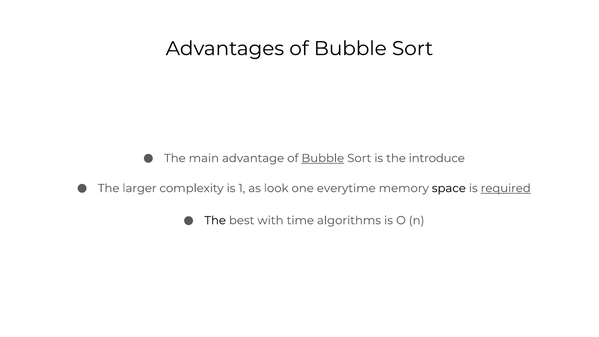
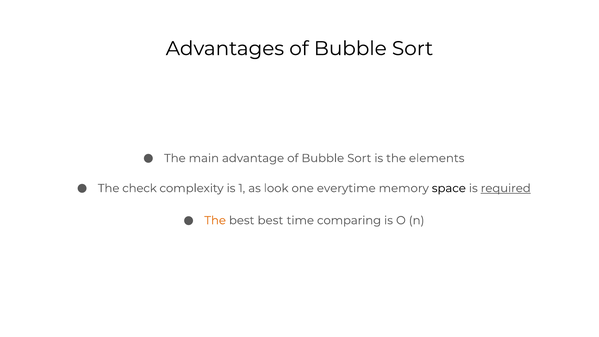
Bubble underline: present -> none (323, 158)
introduce: introduce -> elements (437, 158)
larger: larger -> check (140, 188)
The colour: black -> orange (215, 220)
best with: with -> best (270, 220)
algorithms: algorithms -> comparing (349, 220)
